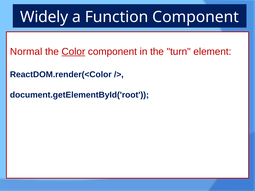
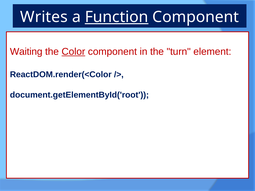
Widely: Widely -> Writes (44, 17)
Function underline: none -> present (117, 17)
Normal: Normal -> Waiting (26, 52)
